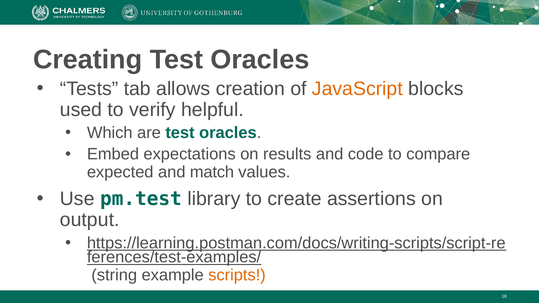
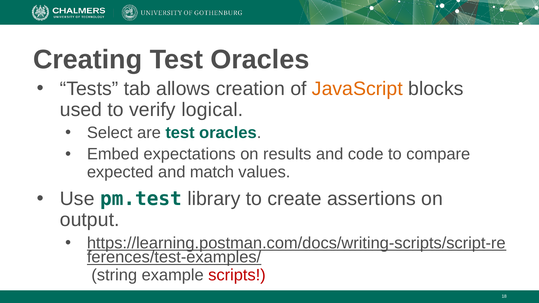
helpful: helpful -> logical (212, 110)
Which: Which -> Select (110, 133)
scripts colour: orange -> red (237, 275)
